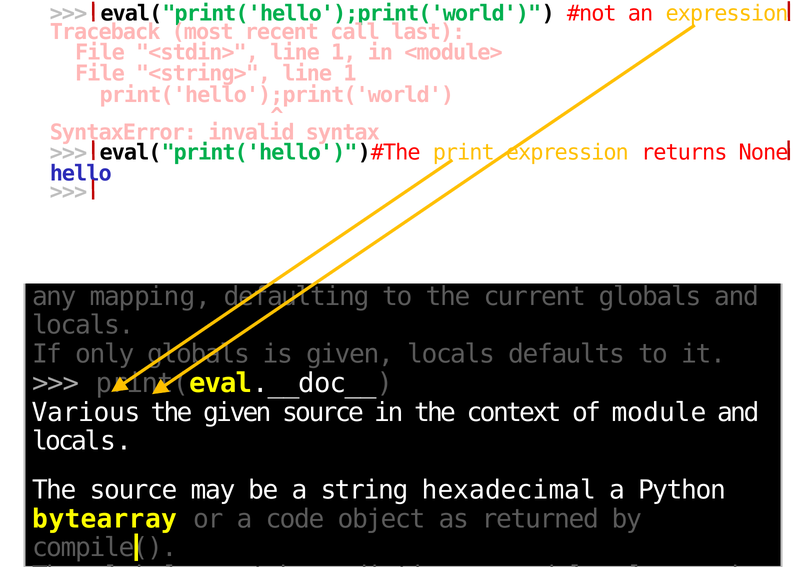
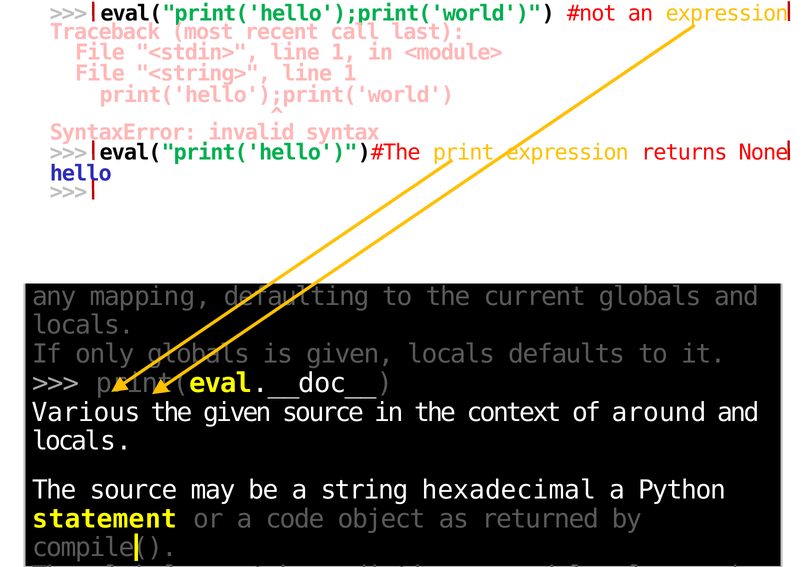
module: module -> around (659, 413)
bytearray: bytearray -> statement (105, 520)
